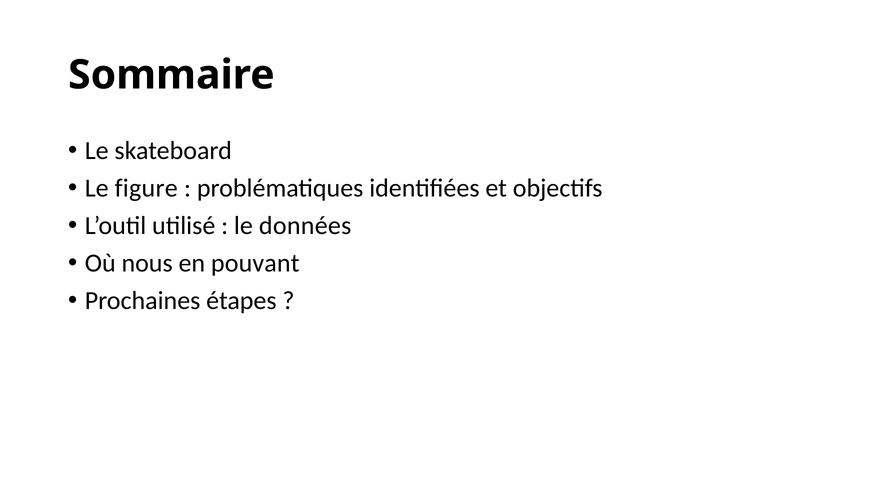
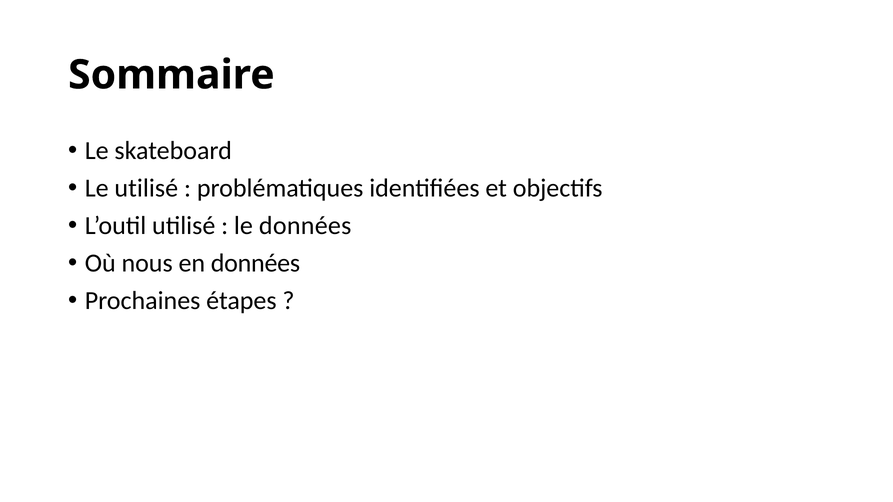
Le figure: figure -> utilisé (146, 188)
en pouvant: pouvant -> données (255, 263)
